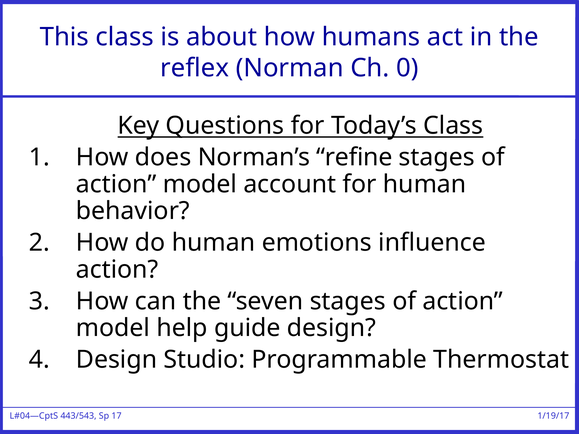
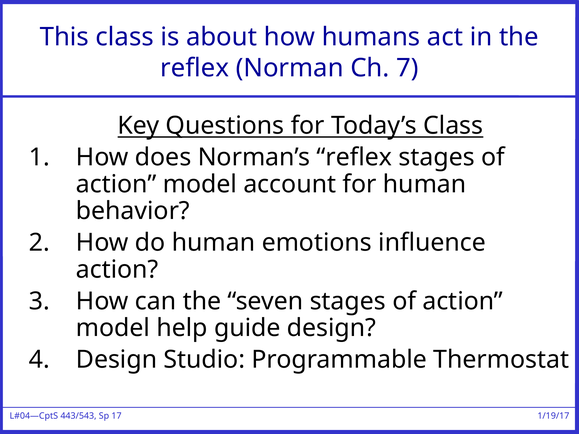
0: 0 -> 7 (407, 68)
Norman’s refine: refine -> reflex (354, 157)
